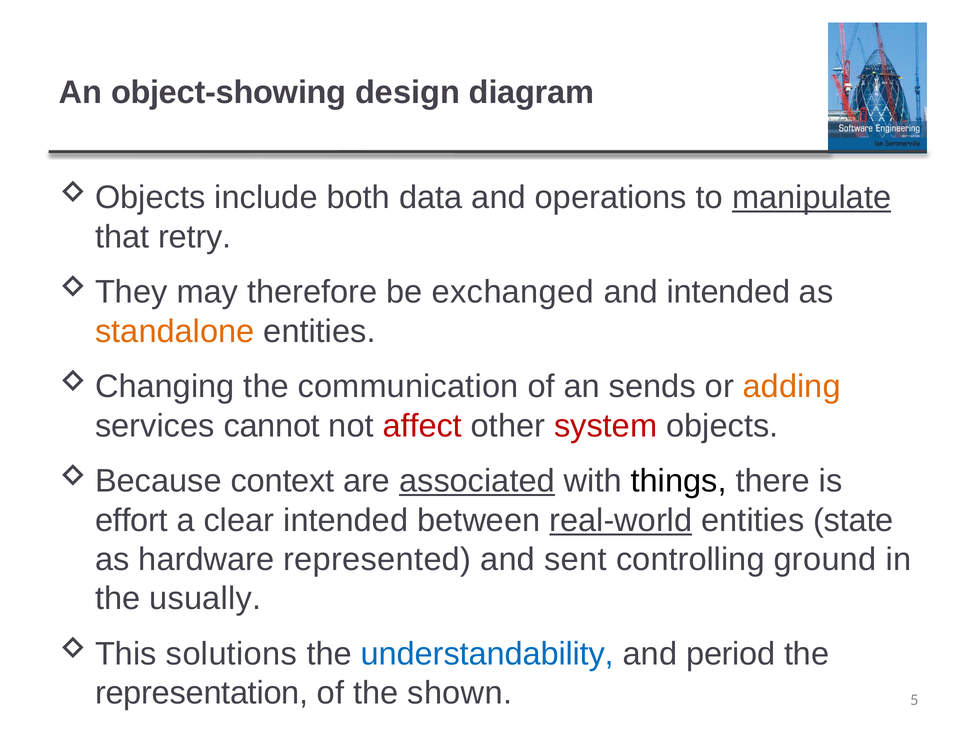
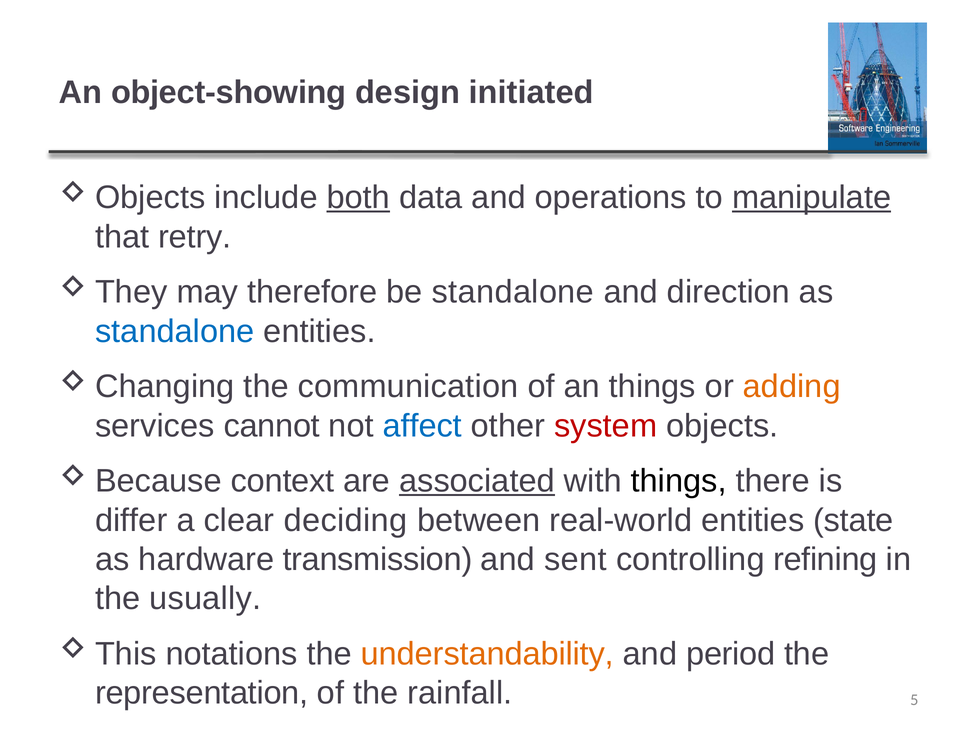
diagram: diagram -> initiated (531, 93)
both underline: none -> present (358, 198)
be exchanged: exchanged -> standalone (513, 292)
and intended: intended -> direction (728, 292)
standalone colour: orange -> blue (175, 331)
an sends: sends -> things (652, 387)
affect colour: red -> blue (422, 426)
effort: effort -> differ (131, 520)
clear intended: intended -> deciding (346, 520)
real-world underline: present -> none (621, 520)
represented: represented -> transmission (378, 559)
ground: ground -> refining (825, 559)
solutions: solutions -> notations (232, 654)
understandability colour: blue -> orange (487, 654)
shown: shown -> rainfall (460, 693)
